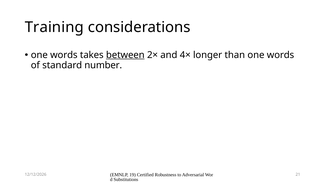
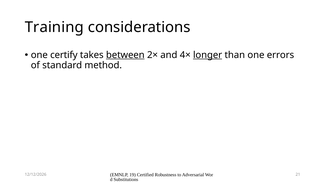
words: words -> certify (64, 55)
longer underline: none -> present (208, 55)
than one words: words -> errors (280, 55)
number: number -> method (103, 65)
